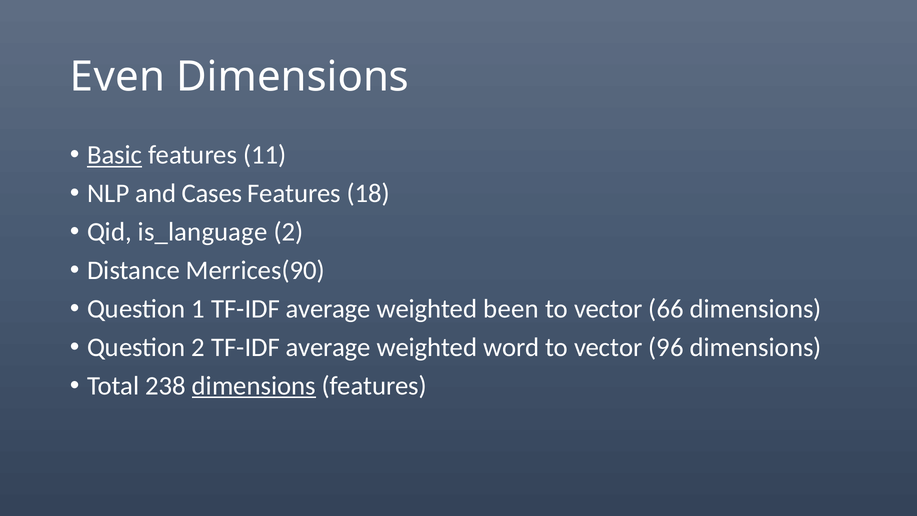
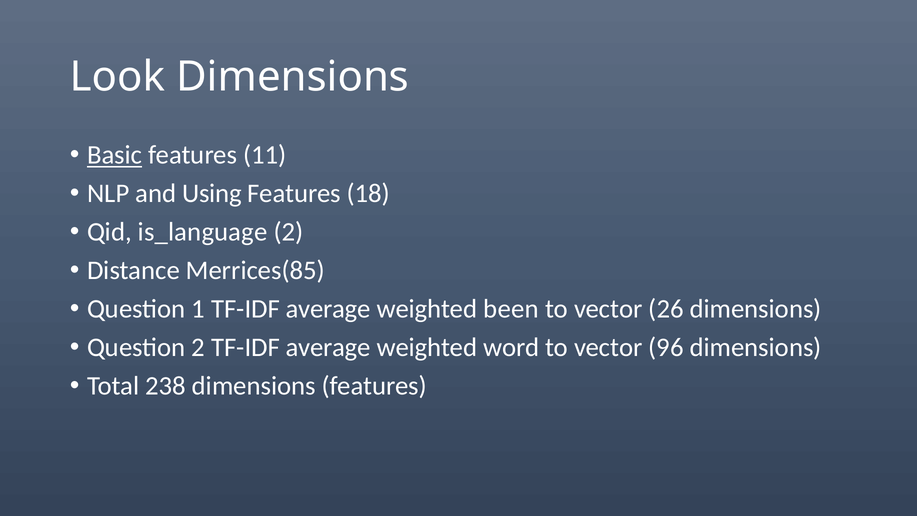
Even: Even -> Look (118, 77)
Cases: Cases -> Using (212, 193)
Merrices(90: Merrices(90 -> Merrices(85 (255, 270)
66: 66 -> 26 (666, 309)
dimensions underline: present -> none (254, 386)
